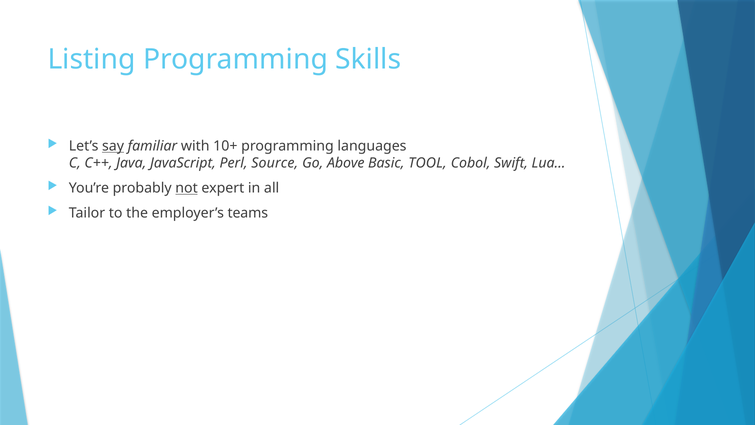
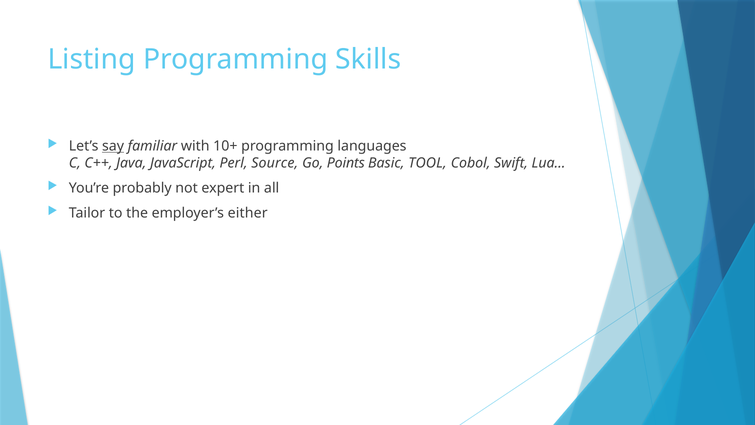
Above: Above -> Points (346, 163)
not underline: present -> none (187, 188)
teams: teams -> either (248, 213)
